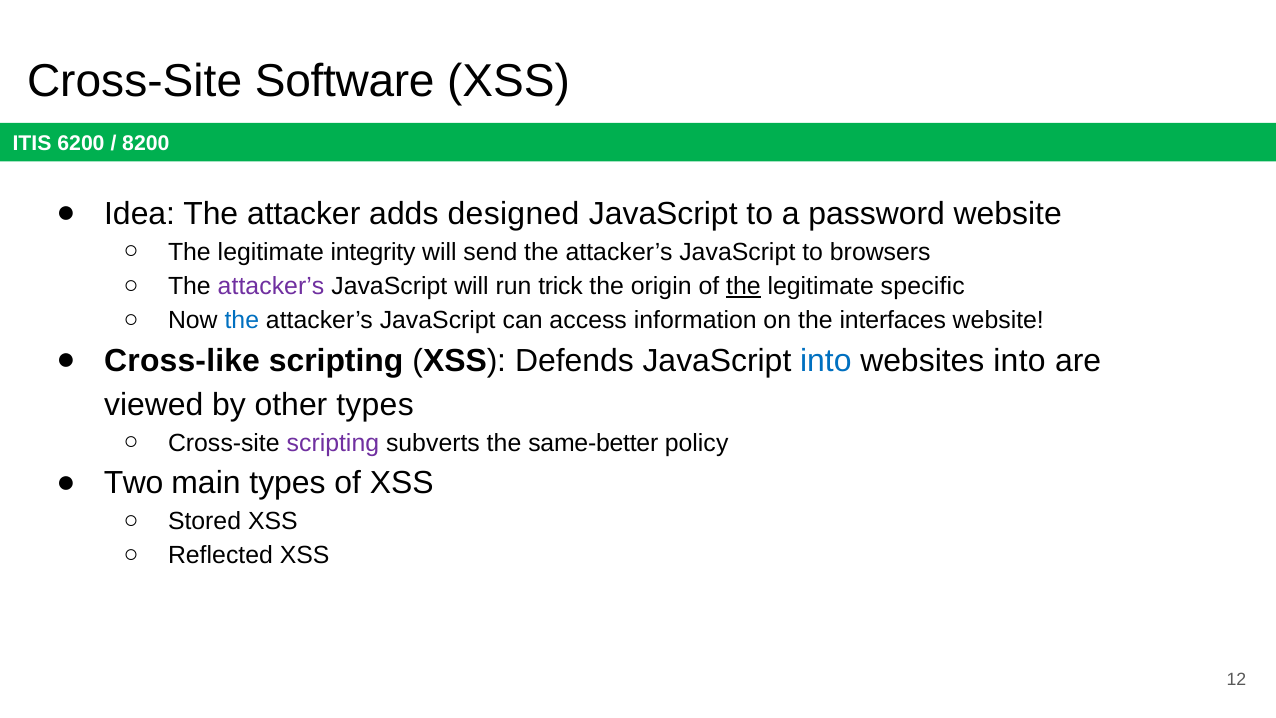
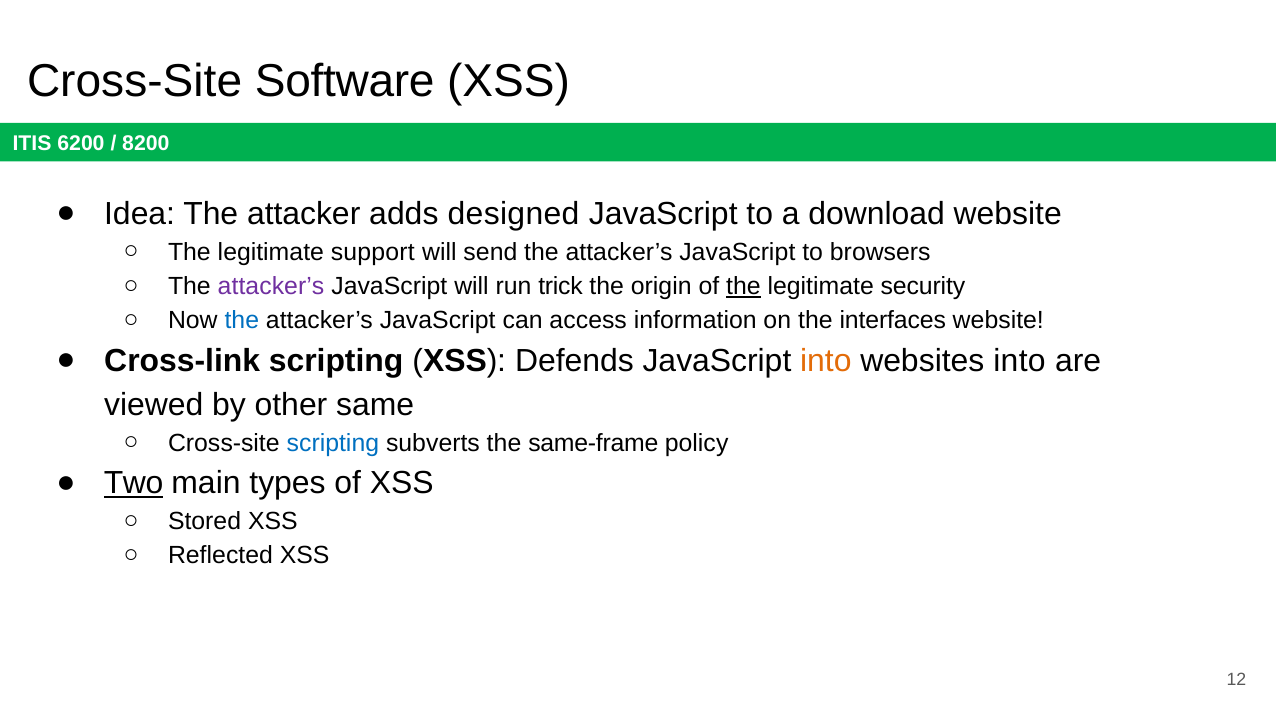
password: password -> download (877, 214)
integrity: integrity -> support (373, 252)
specific: specific -> security (923, 286)
Cross-like: Cross-like -> Cross-link (182, 361)
into colour: blue -> orange (826, 361)
other types: types -> same (375, 405)
scripting colour: purple -> blue (333, 443)
same-better: same-better -> same-frame (593, 443)
Two underline: none -> present (134, 483)
